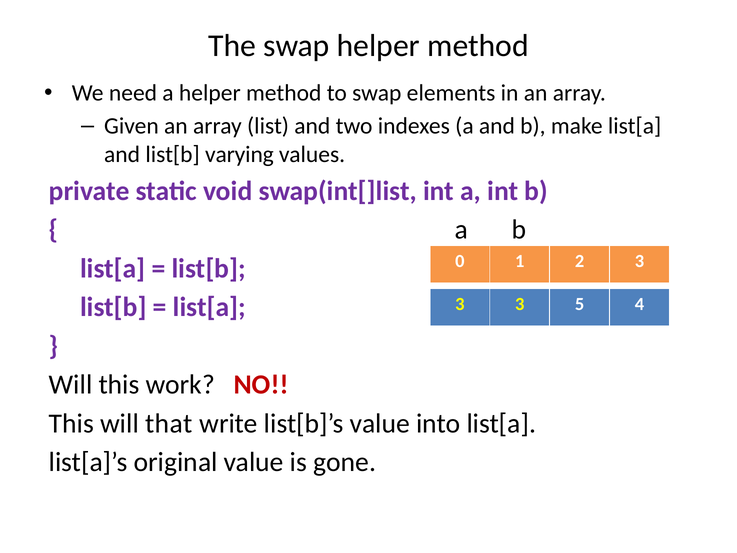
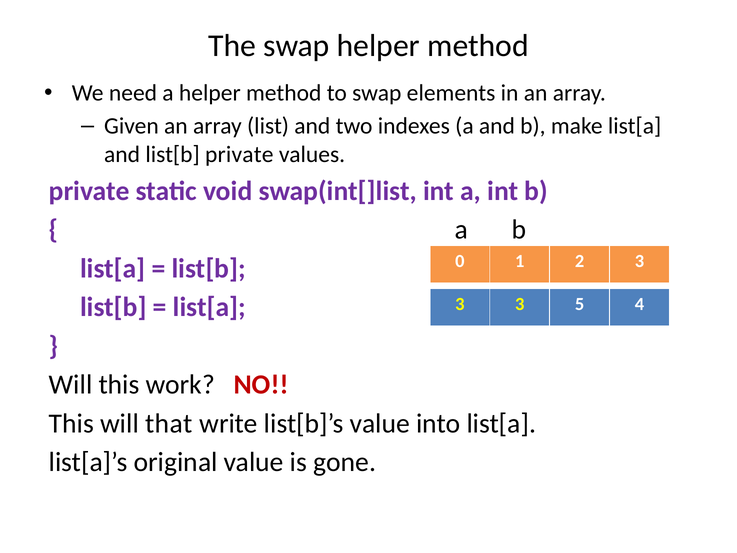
list[b varying: varying -> private (239, 154)
